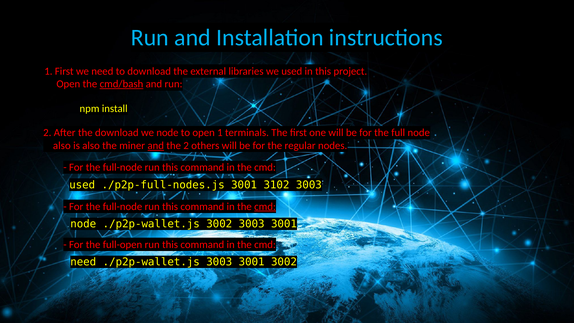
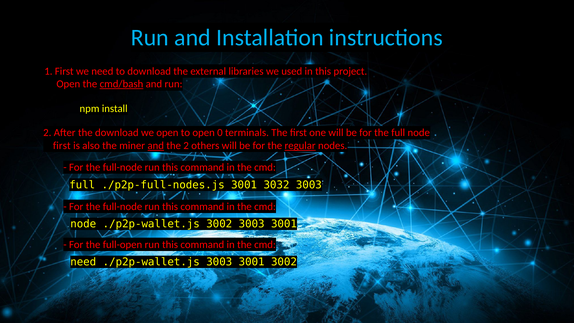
we node: node -> open (167, 133)
open 1: 1 -> 0 (220, 133)
also: also -> first (62, 146)
regular underline: none -> present (300, 146)
used: used -> full (82, 185)
3102: 3102 -> 3032 (276, 185)
cmd underline: present -> none (265, 206)
